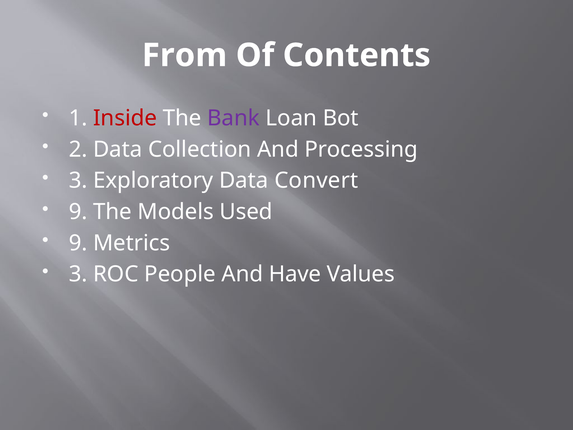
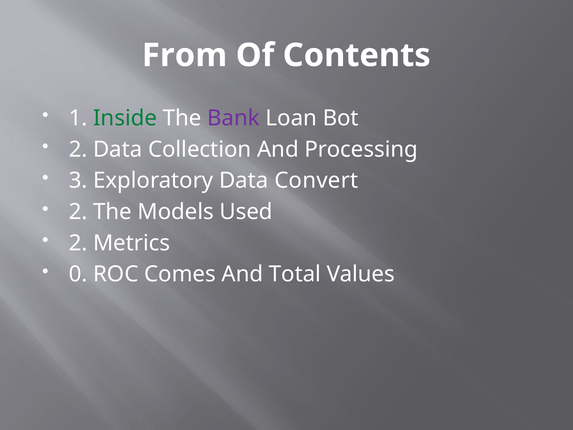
Inside colour: red -> green (125, 118)
9: 9 -> 2 (78, 212)
9: 9 -> 2 (78, 243)
3: 3 -> 0 (78, 274)
People: People -> Comes (180, 274)
Have: Have -> Total (295, 274)
